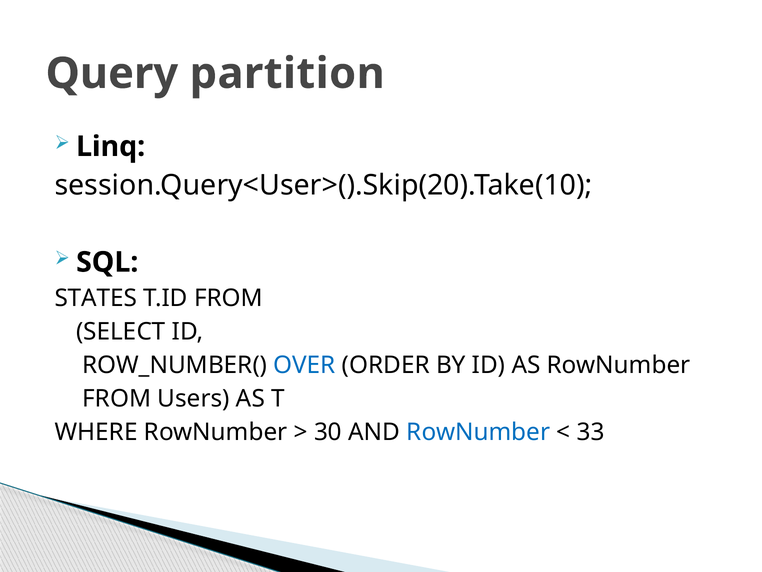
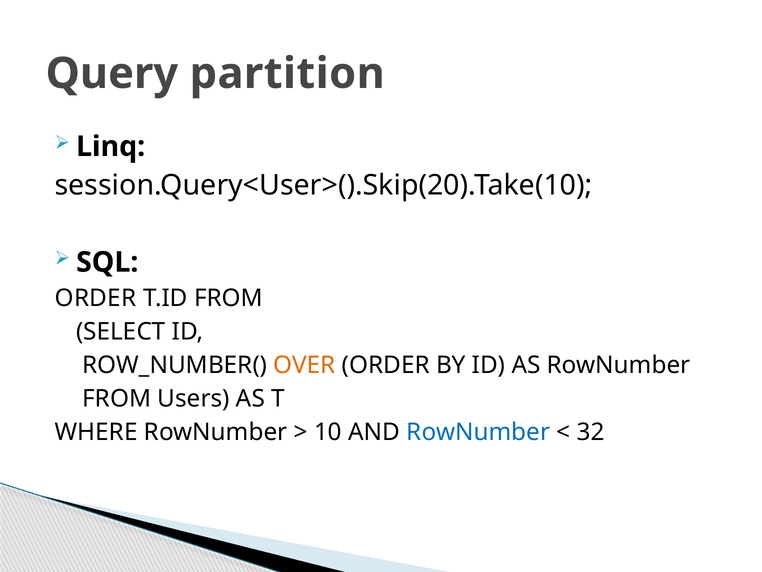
STATES: STATES -> ORDER (96, 298)
OVER colour: blue -> orange (305, 365)
30: 30 -> 10 (328, 432)
33: 33 -> 32 (591, 432)
